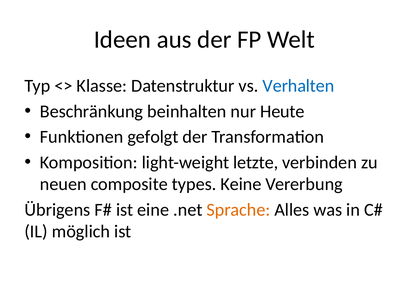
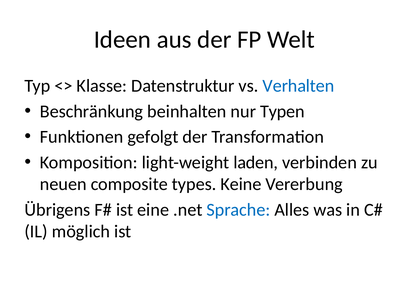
Heute: Heute -> Typen (282, 111)
letzte: letzte -> laden (256, 162)
Sprache colour: orange -> blue (238, 210)
